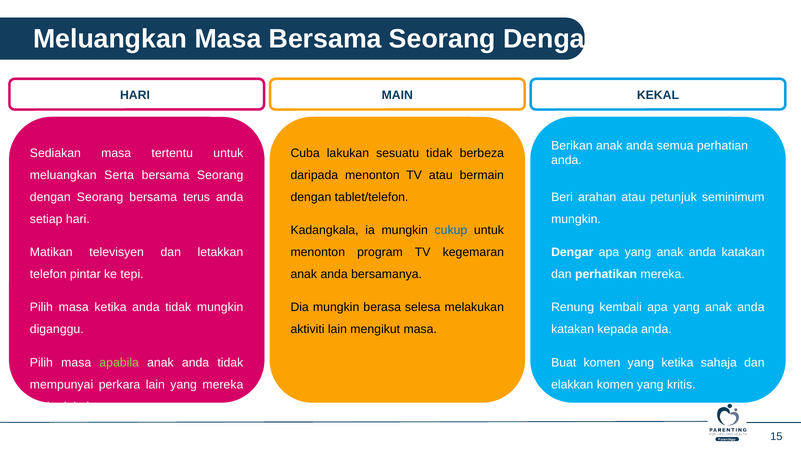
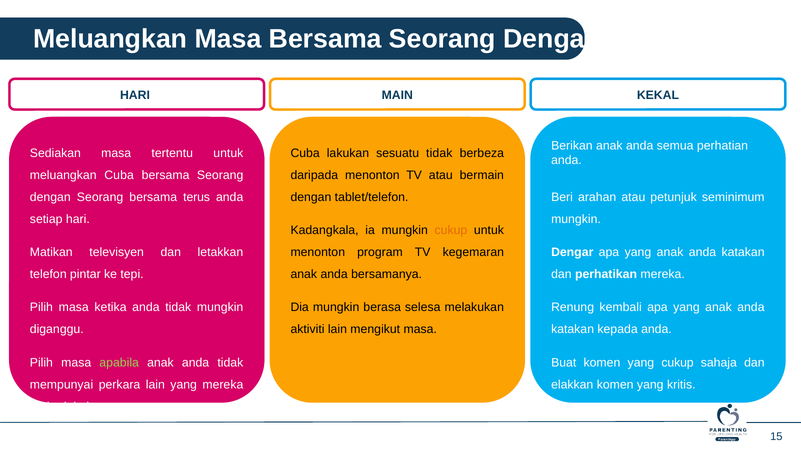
meluangkan Serta: Serta -> Cuba (119, 175)
cukup colour: blue -> orange (451, 231)
yang ketika: ketika -> cukup (678, 363)
